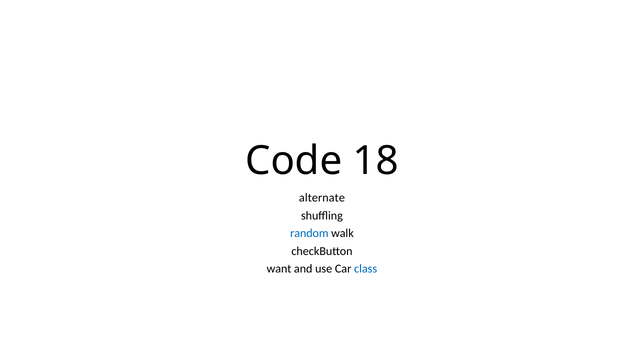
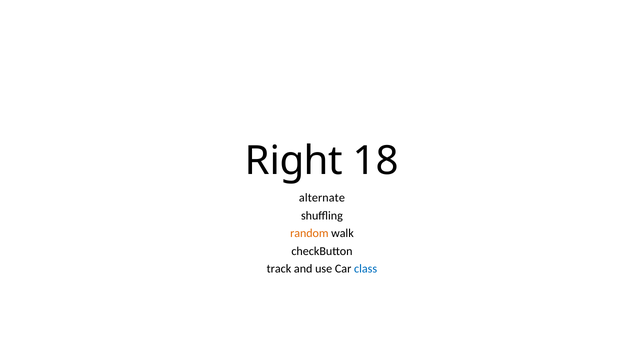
Code: Code -> Right (294, 161)
random colour: blue -> orange (309, 234)
want: want -> track (279, 269)
